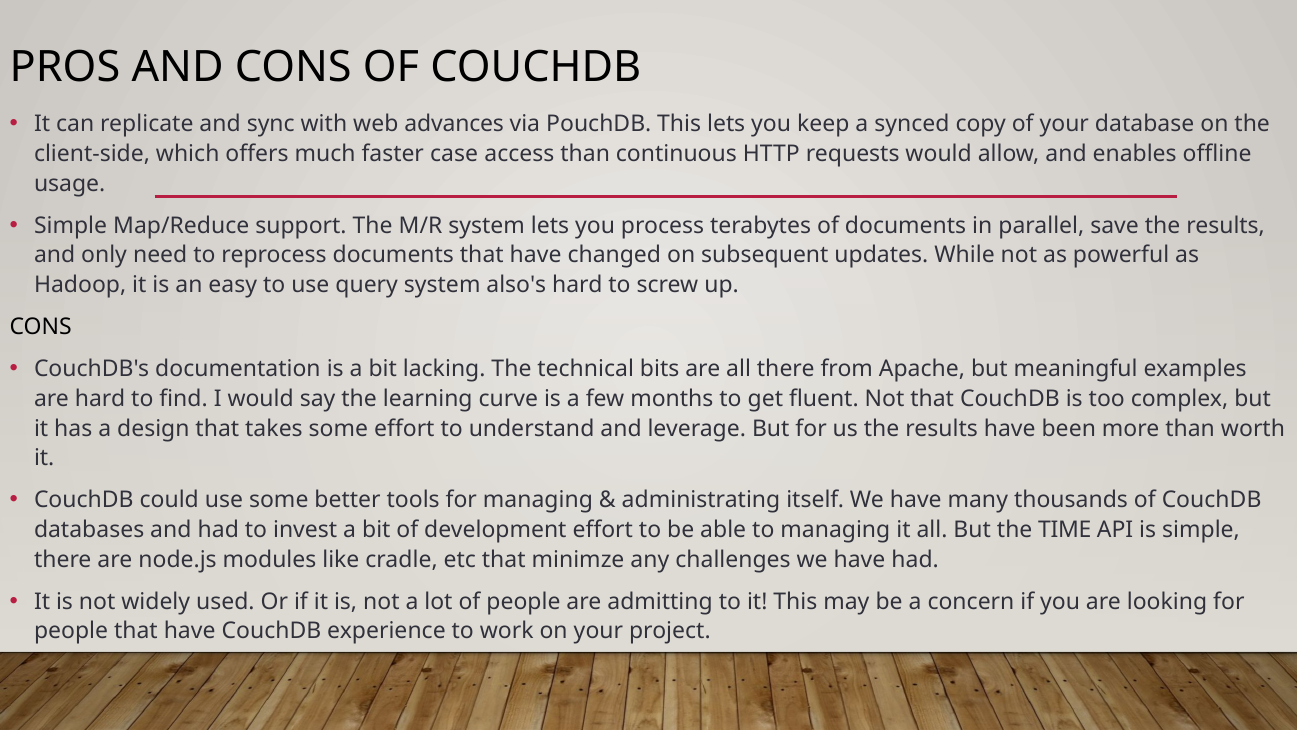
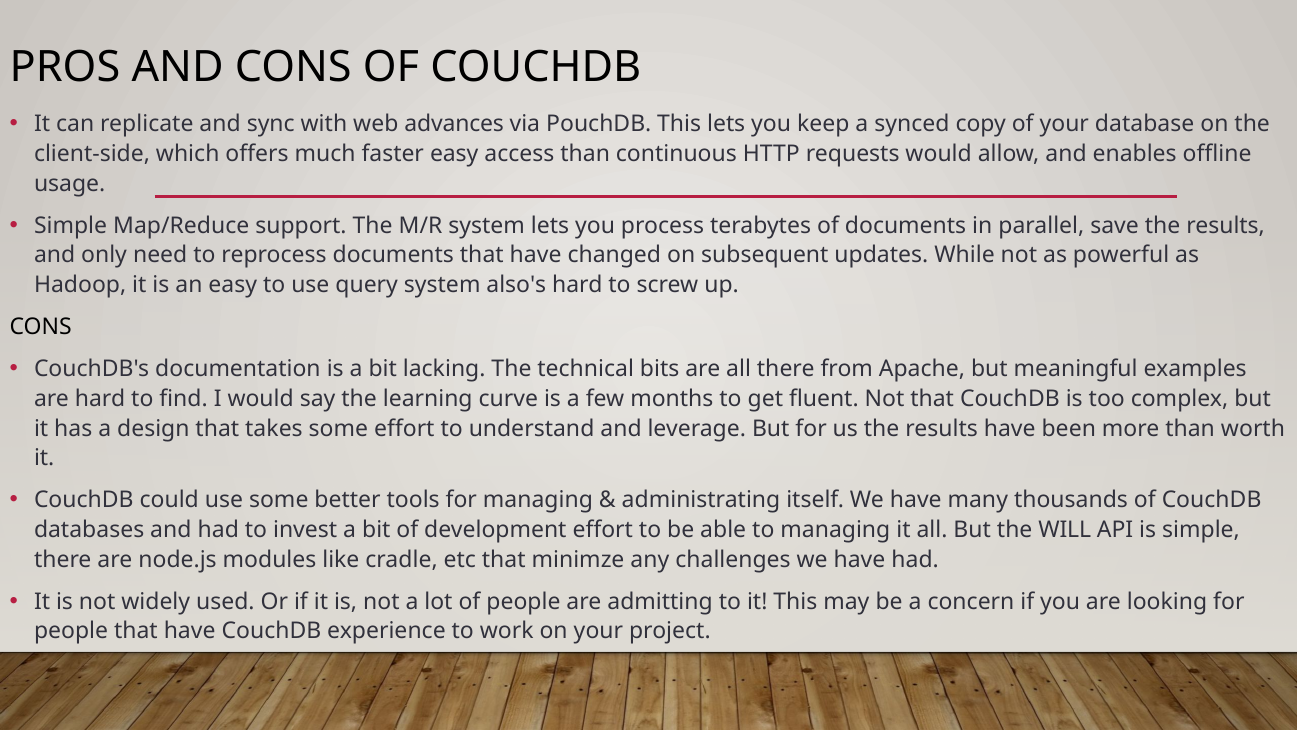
faster case: case -> easy (454, 154)
TIME: TIME -> WILL (1065, 530)
